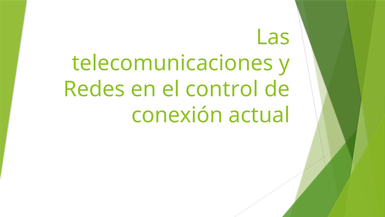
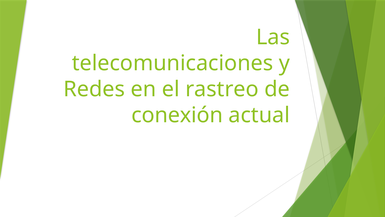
control: control -> rastreo (222, 89)
